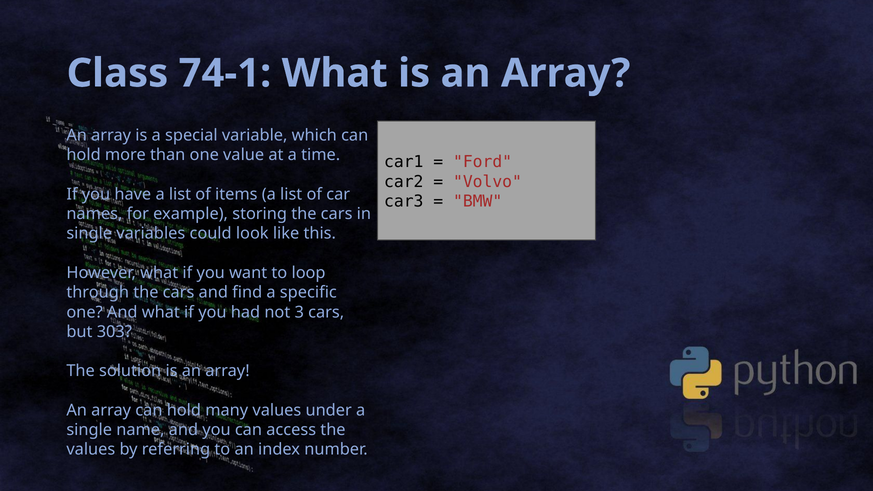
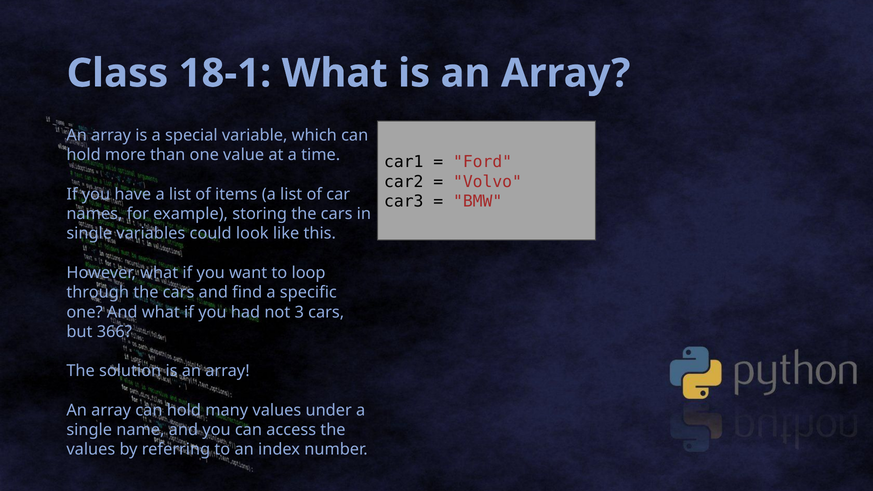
74-1: 74-1 -> 18-1 (225, 73)
303: 303 -> 366 (114, 332)
